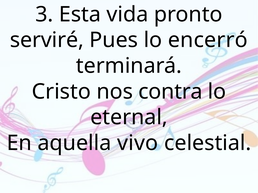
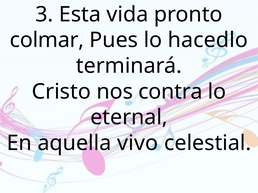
serviré: serviré -> colmar (47, 40)
encerró: encerró -> hacedlo (208, 40)
